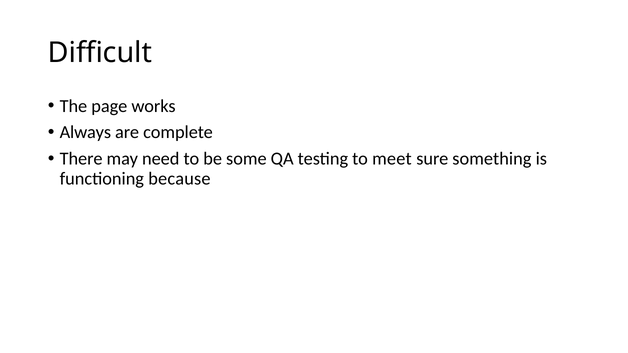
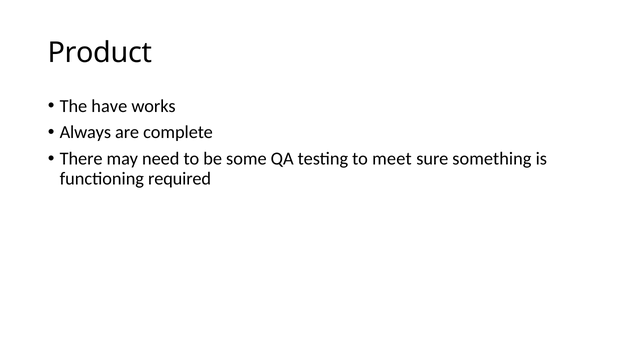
Difficult: Difficult -> Product (100, 53)
page: page -> have (109, 106)
because: because -> required (180, 179)
